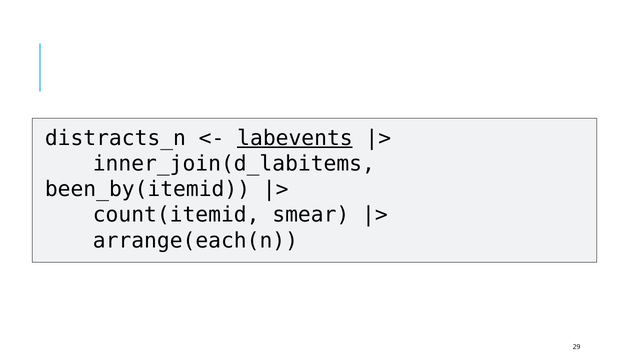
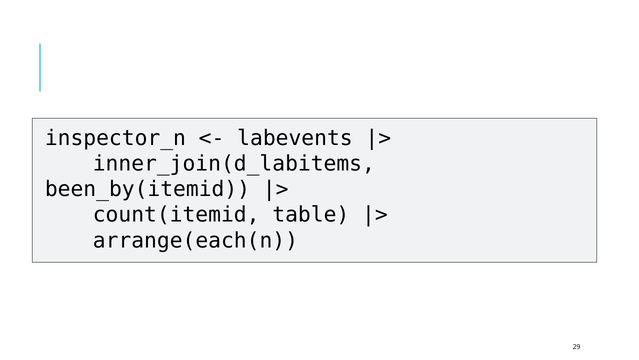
distracts_n: distracts_n -> inspector_n (115, 138)
labevents underline: present -> none (295, 138)
smear: smear -> table (311, 215)
